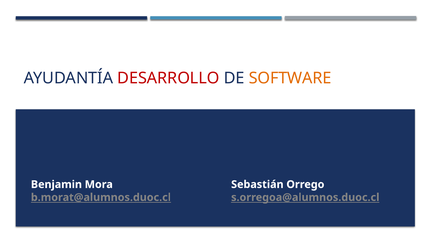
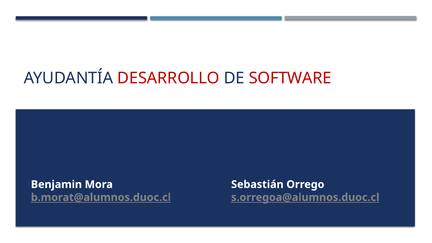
SOFTWARE colour: orange -> red (290, 78)
